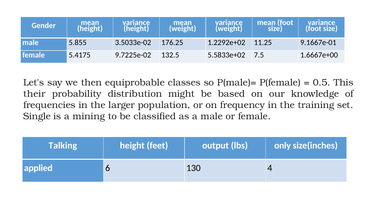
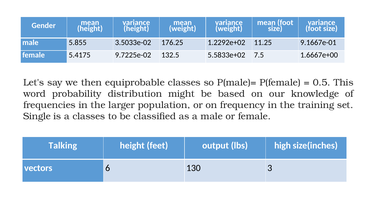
their: their -> word (35, 94)
a mining: mining -> classes (89, 116)
only: only -> high (283, 145)
applied: applied -> vectors (38, 168)
4: 4 -> 3 (270, 168)
